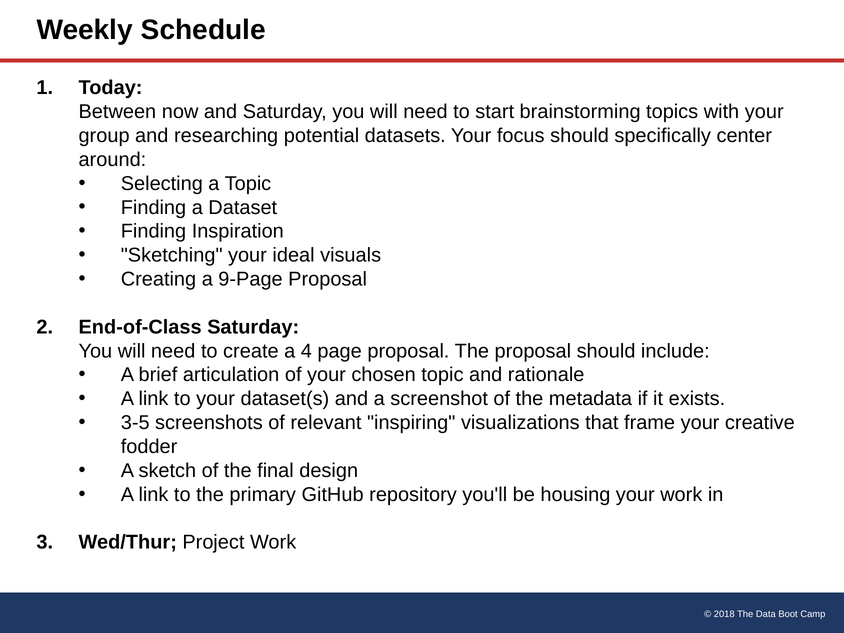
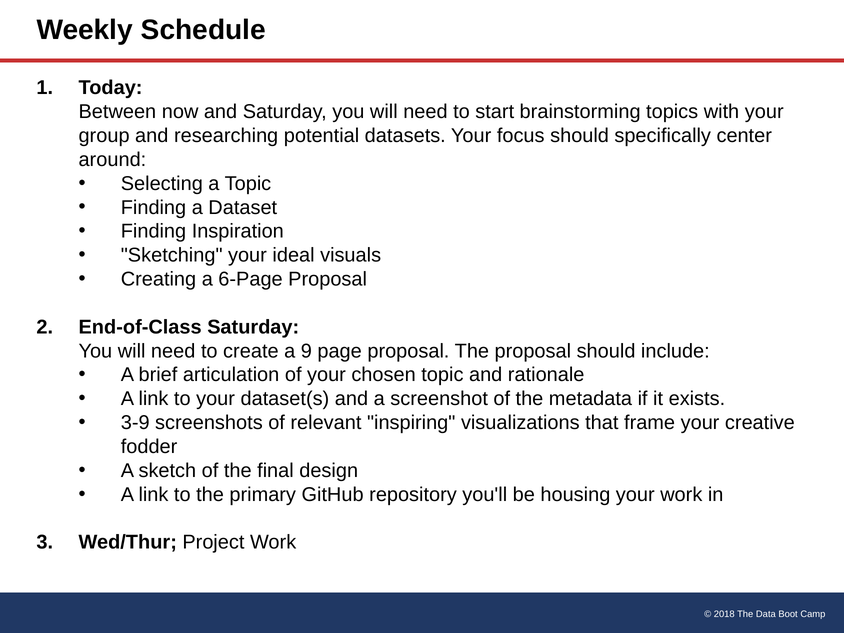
9-Page: 9-Page -> 6-Page (251, 279)
4: 4 -> 9 (306, 351)
3-5: 3-5 -> 3-9 (135, 423)
